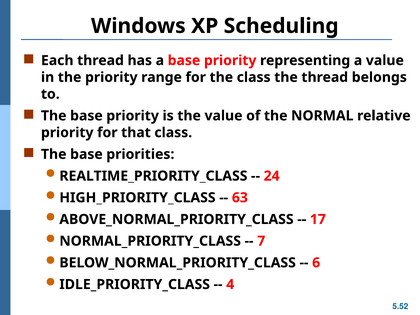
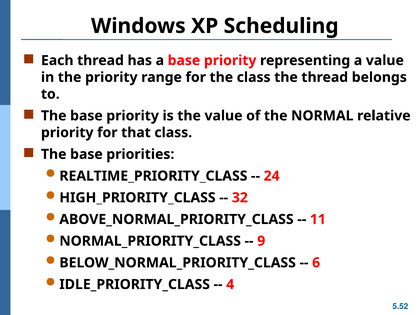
63: 63 -> 32 (240, 198)
17: 17 -> 11 (318, 219)
7: 7 -> 9 (261, 241)
